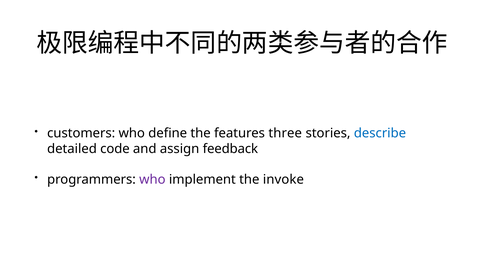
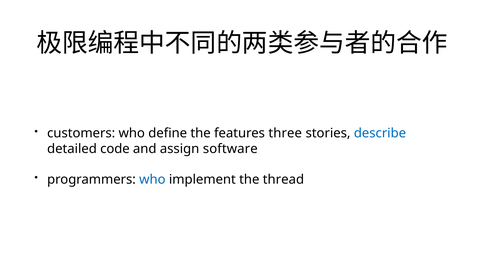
feedback: feedback -> software (230, 149)
who colour: purple -> blue (152, 180)
invoke: invoke -> thread (283, 180)
